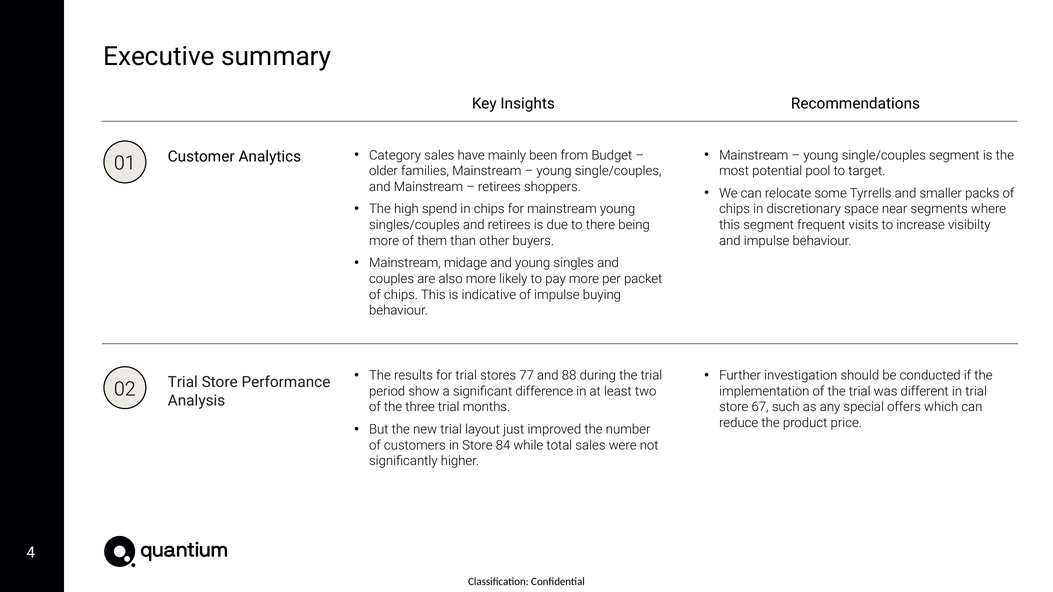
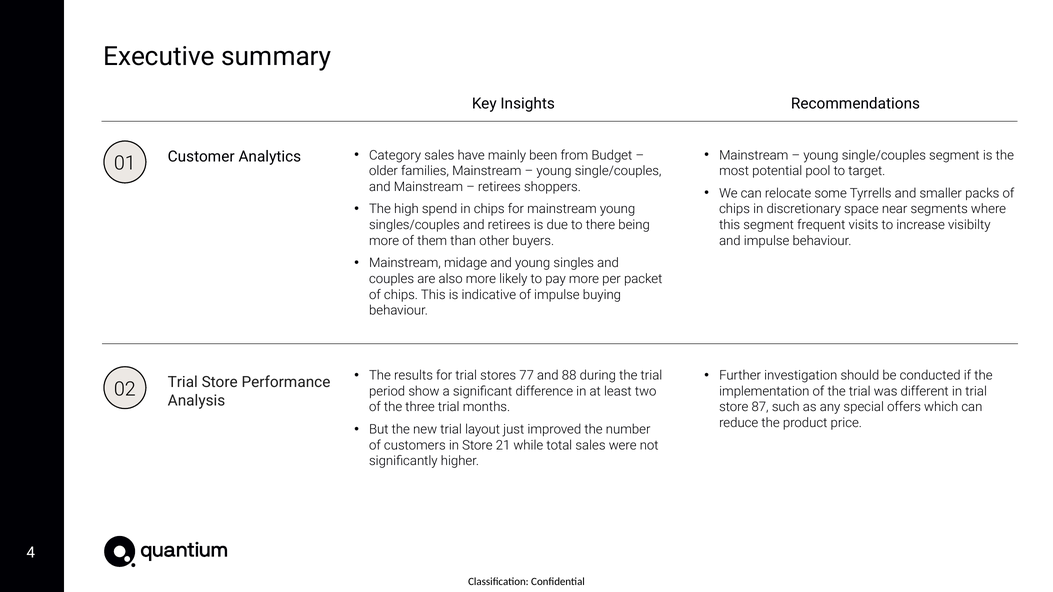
67: 67 -> 87 (760, 407)
84: 84 -> 21 (503, 445)
